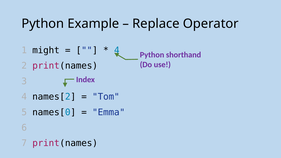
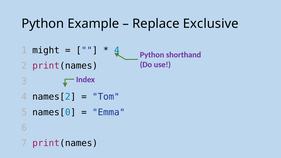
Operator: Operator -> Exclusive (211, 24)
